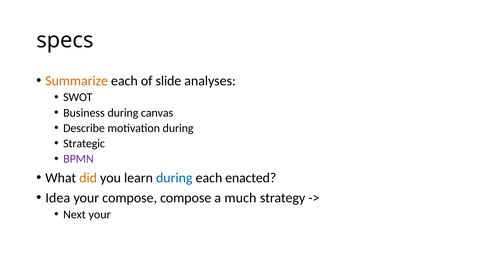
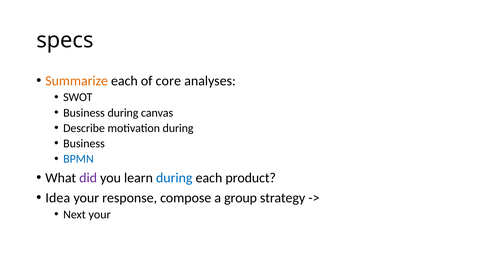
slide: slide -> core (168, 81)
Strategic: Strategic -> Business (84, 143)
BPMN colour: purple -> blue (78, 159)
did colour: orange -> purple (88, 177)
enacted: enacted -> product (251, 177)
your compose: compose -> response (130, 197)
much: much -> group (241, 197)
